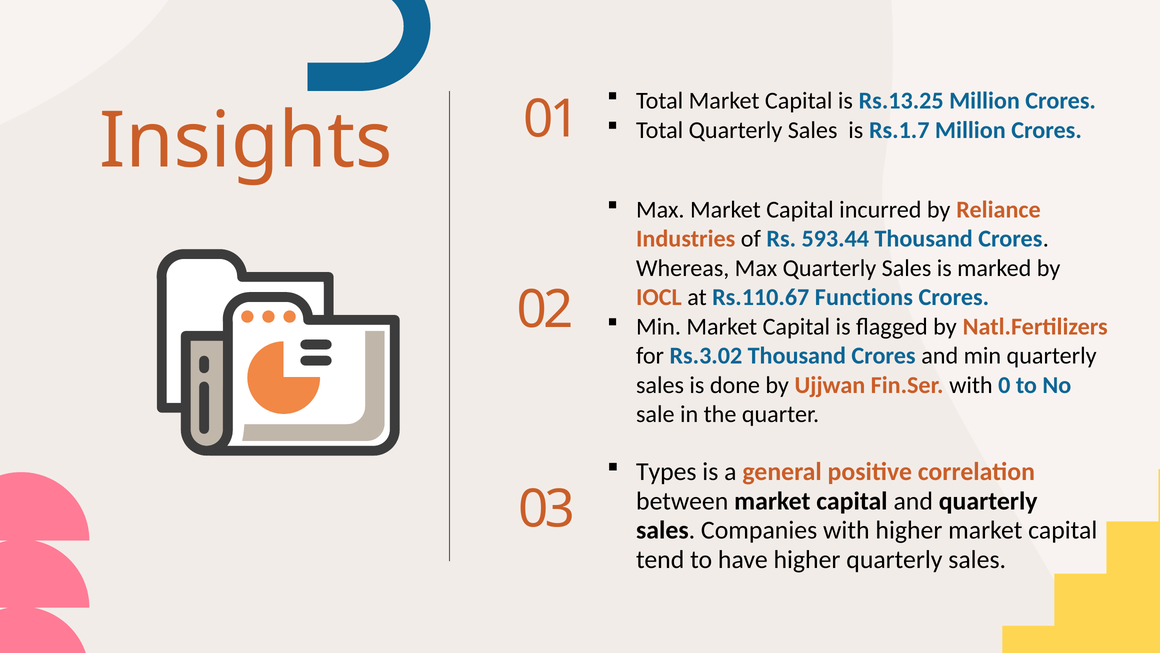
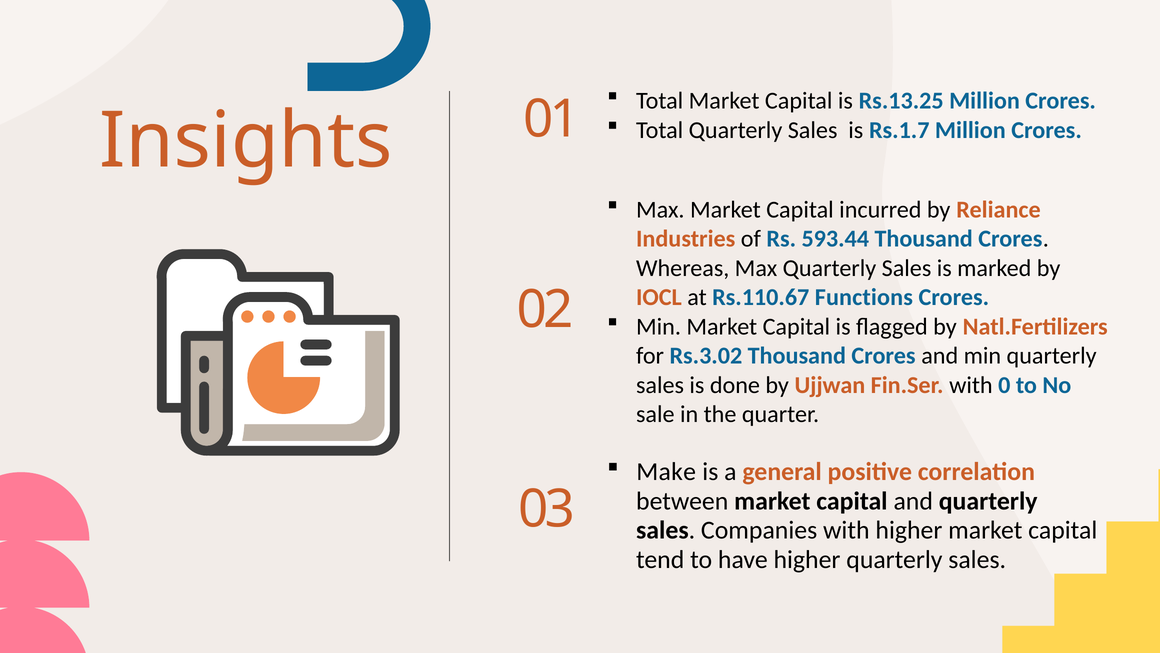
Types: Types -> Make (666, 471)
